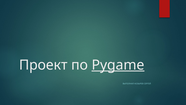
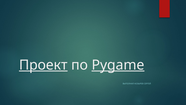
Проект underline: none -> present (43, 65)
